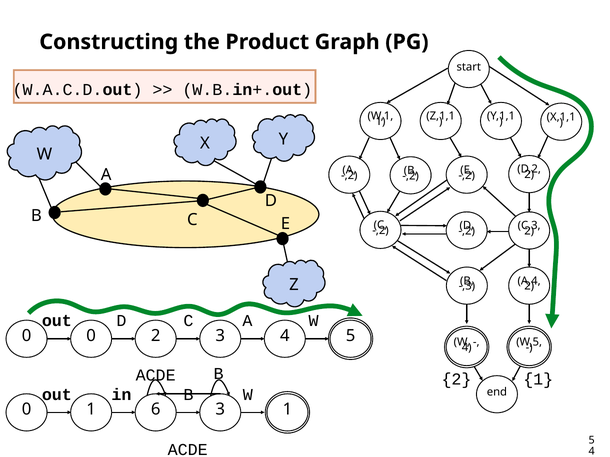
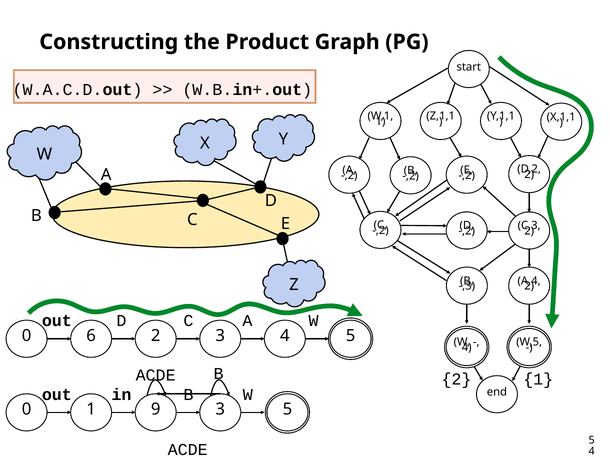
0 0: 0 -> 6 (91, 336)
6: 6 -> 9 (156, 410)
3 1: 1 -> 5 (287, 410)
